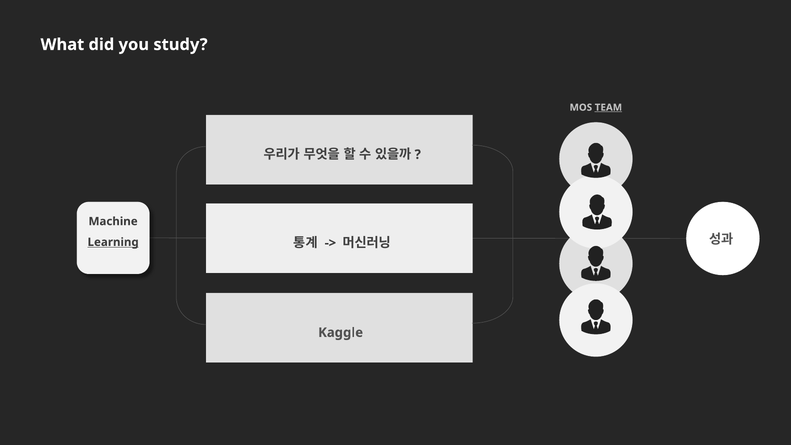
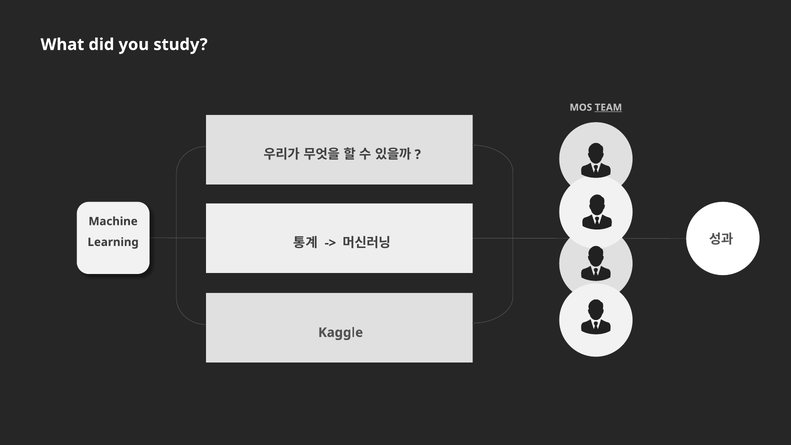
Learning underline: present -> none (113, 242)
